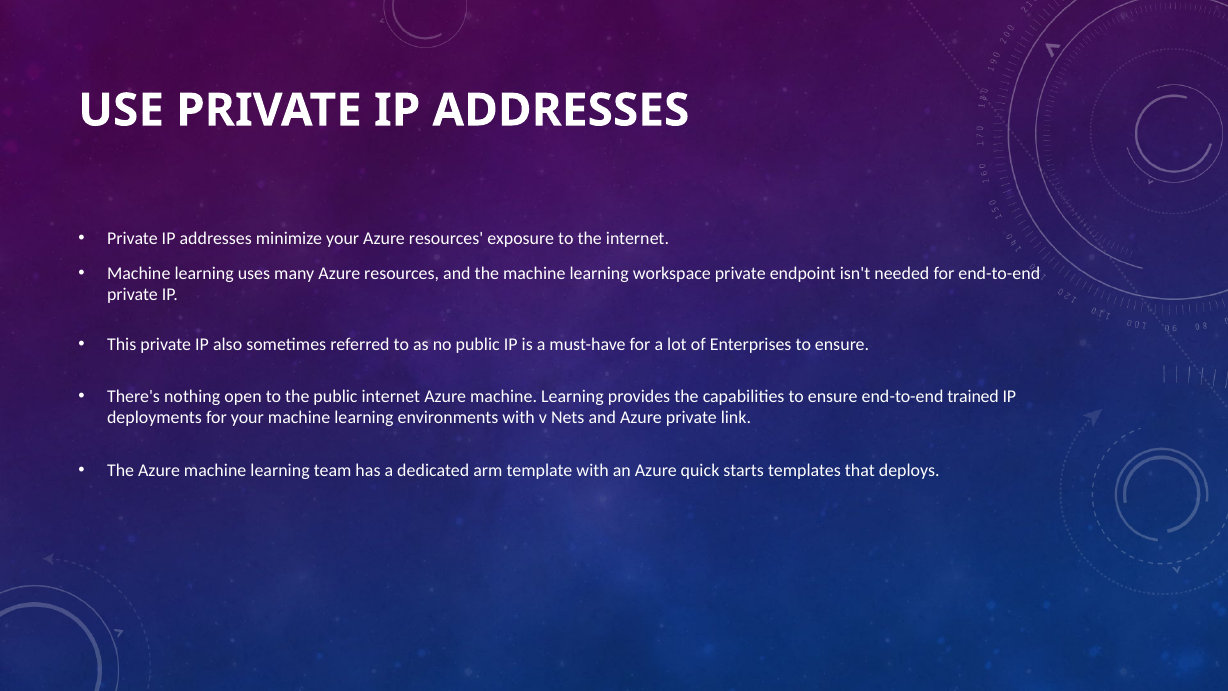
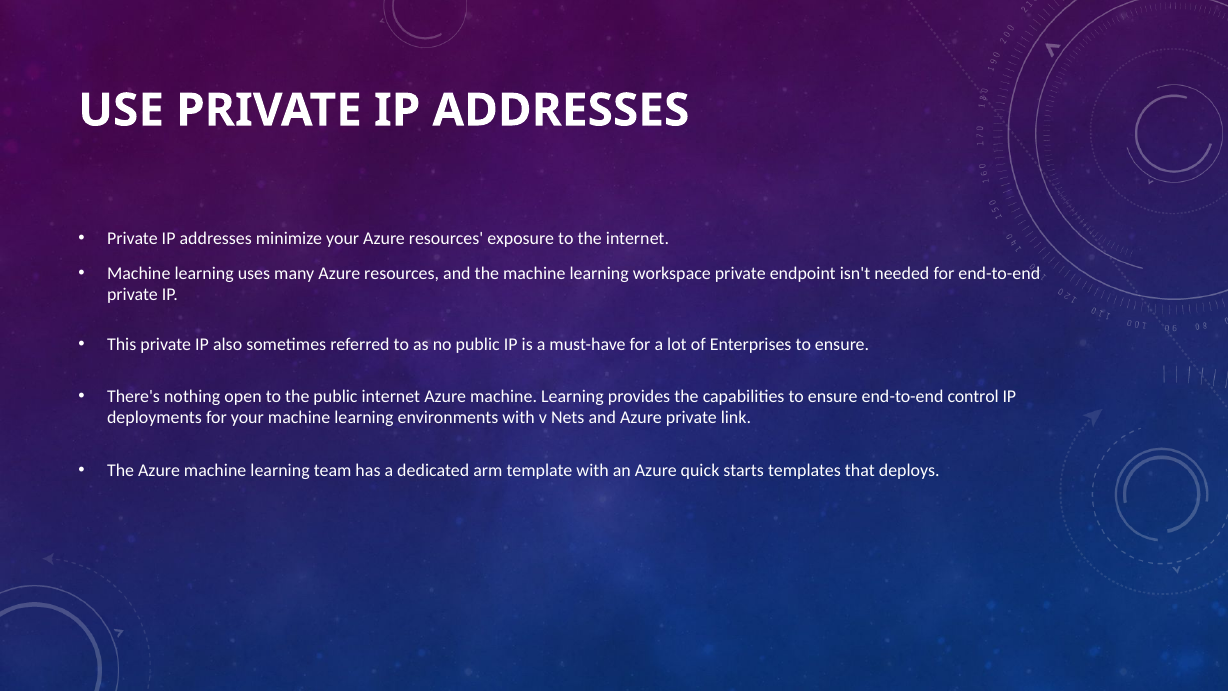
trained: trained -> control (973, 396)
